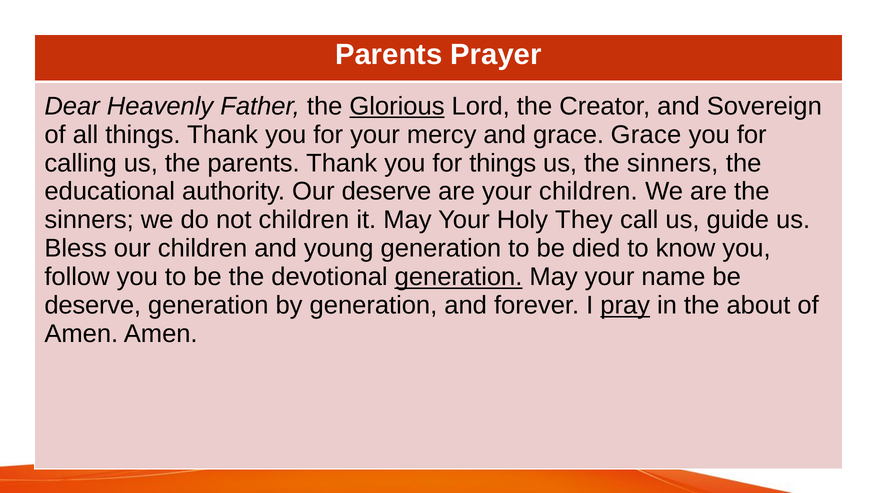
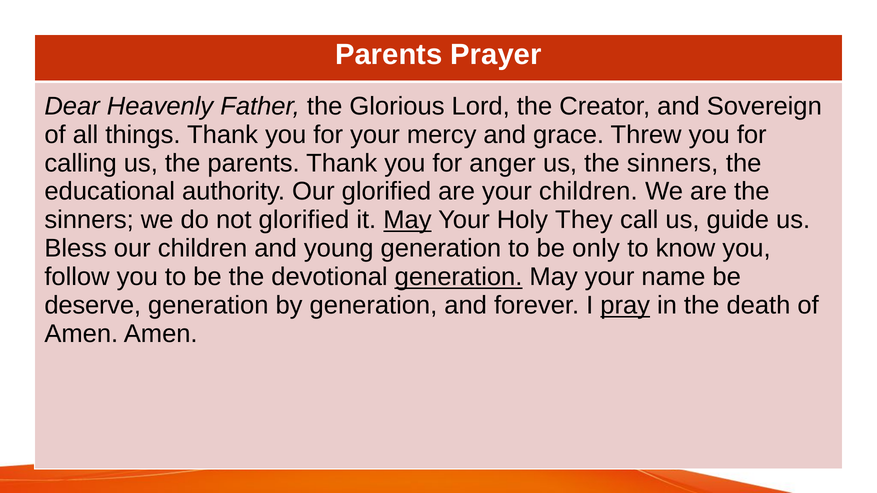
Glorious underline: present -> none (397, 106)
grace Grace: Grace -> Threw (646, 135)
for things: things -> anger (503, 163)
Our deserve: deserve -> glorified (386, 192)
not children: children -> glorified (304, 220)
May underline: none -> present (407, 220)
died: died -> only (596, 249)
about: about -> death (758, 306)
